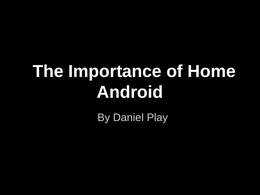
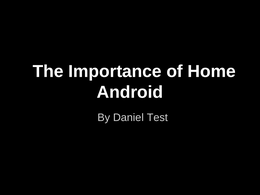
Play: Play -> Test (157, 118)
